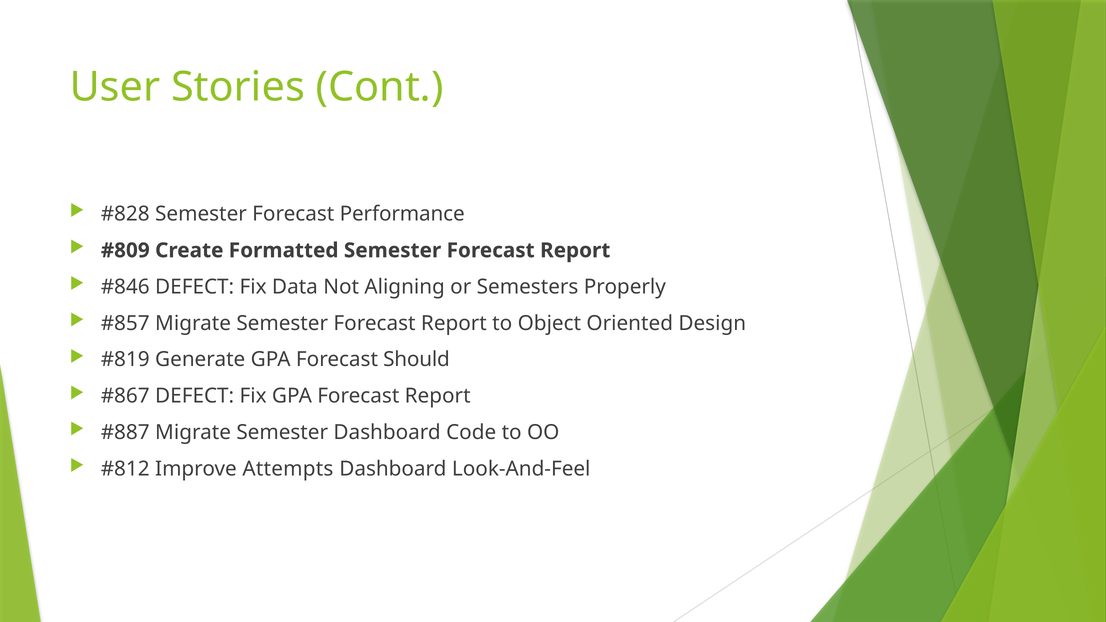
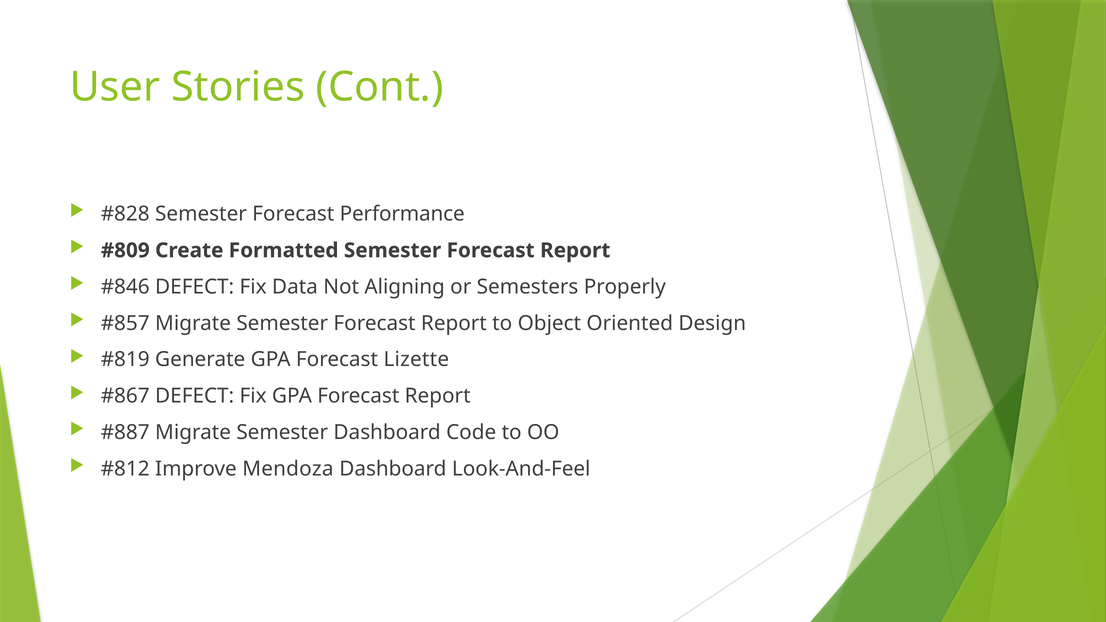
Should: Should -> Lizette (416, 360)
Attempts: Attempts -> Mendoza (288, 469)
